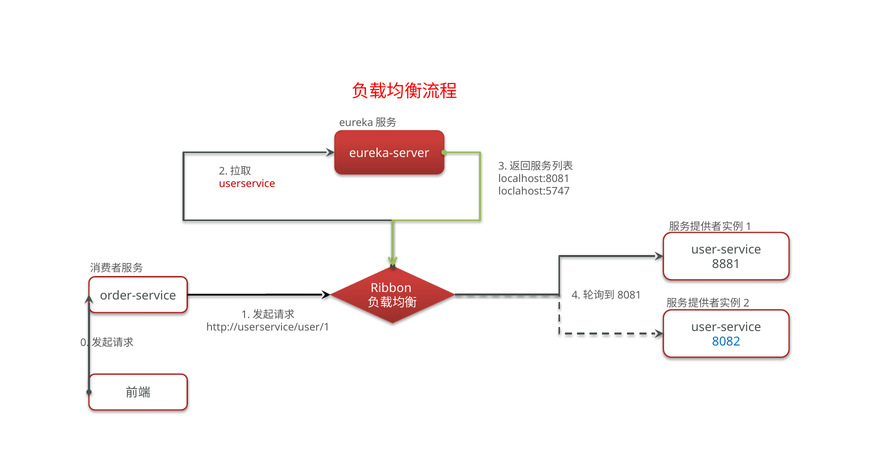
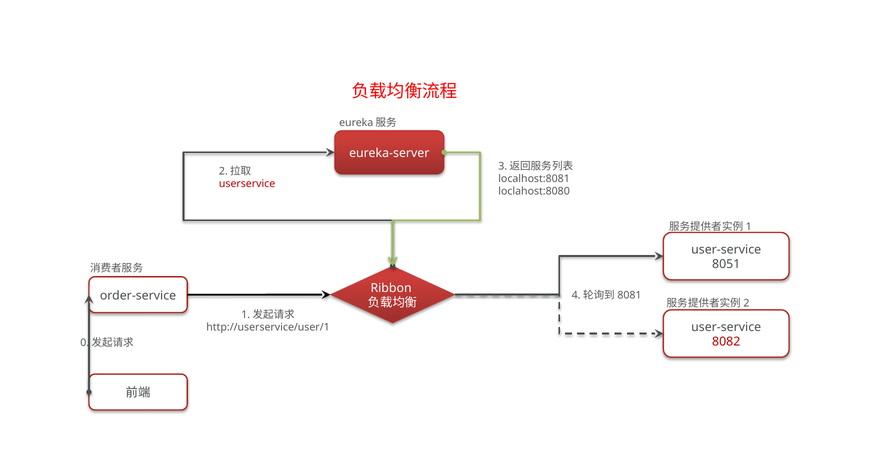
loclahost:5747: loclahost:5747 -> loclahost:8080 (534, 192)
8881: 8881 -> 8051 (726, 265)
8082 colour: blue -> red (726, 342)
